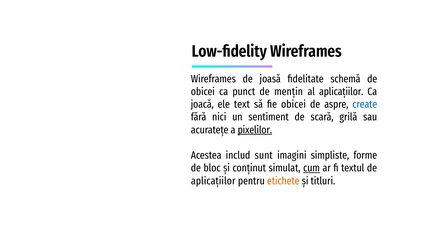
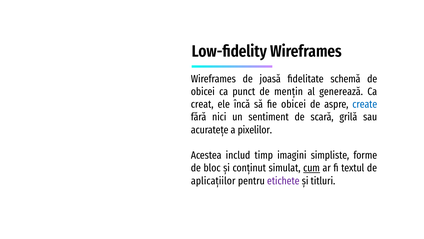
al aplicațiilor: aplicațiilor -> generează (341, 91)
joacă: joacă -> creat (202, 104)
text: text -> încă (242, 104)
pixelilor underline: present -> none (255, 130)
sunt: sunt -> timp (264, 155)
etichete colour: orange -> purple (283, 181)
